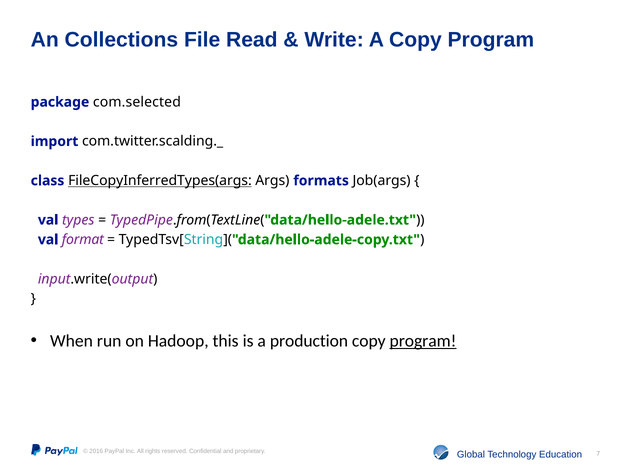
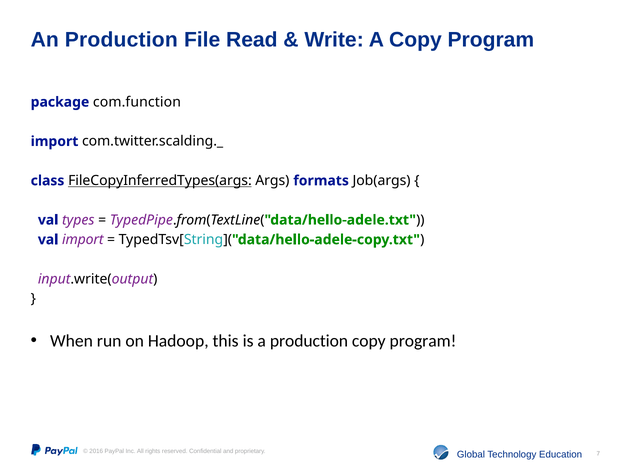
An Collections: Collections -> Production (121, 40)
com.selected: com.selected -> com.function (137, 102)
val format: format -> import (83, 240)
program underline: present -> none (423, 341)
